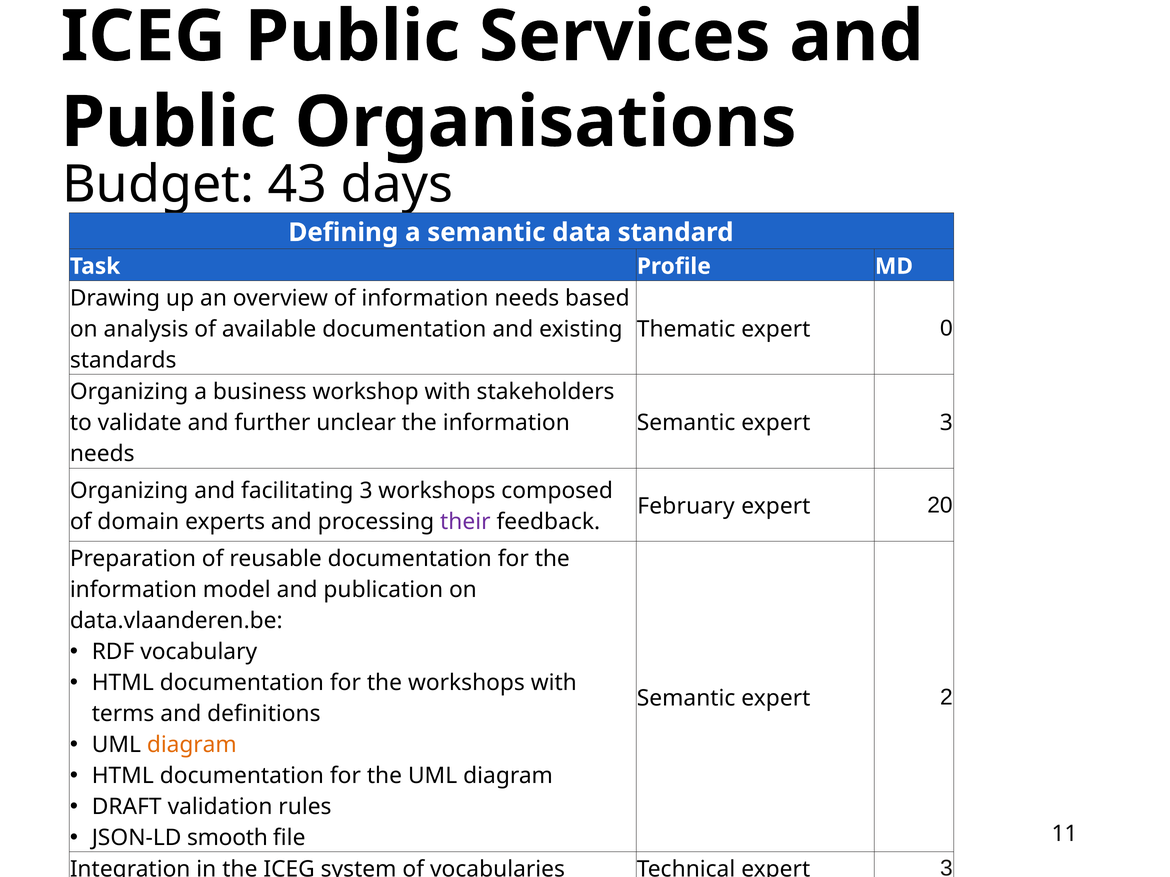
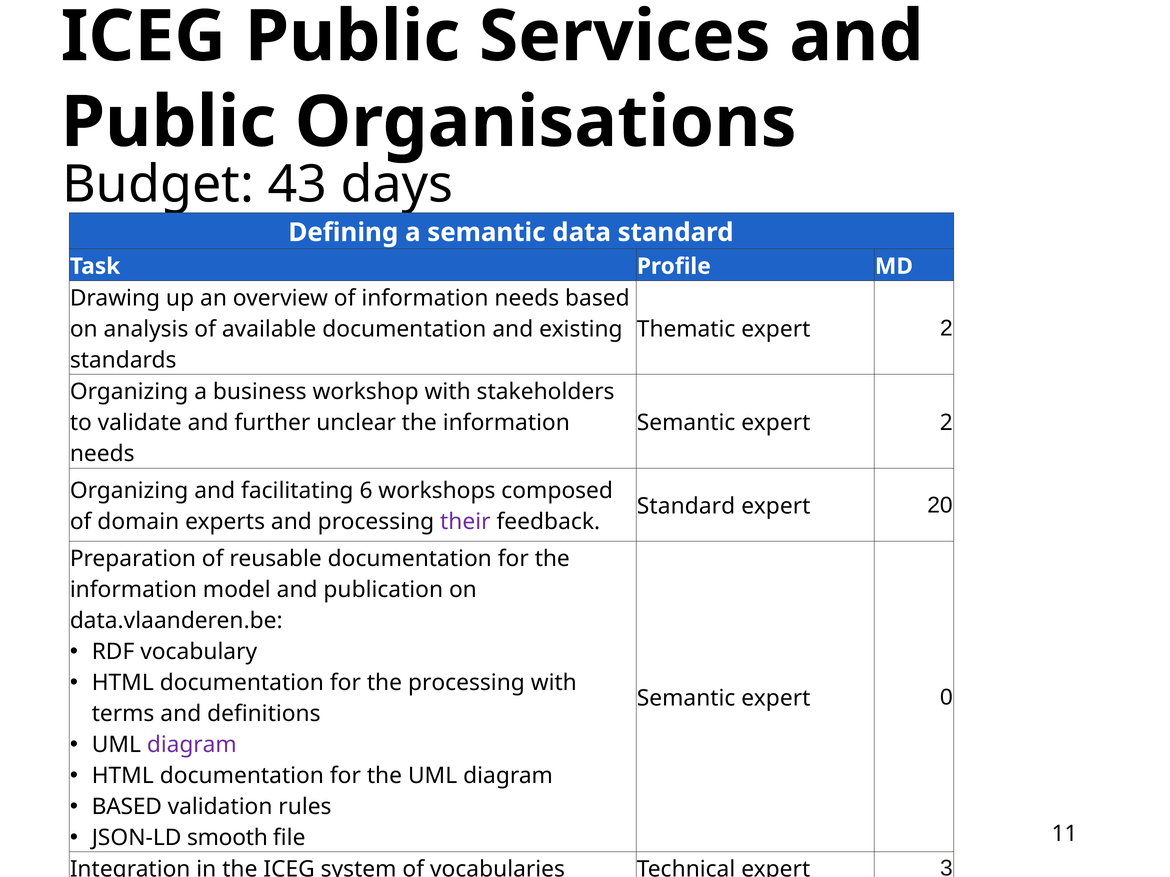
0: 0 -> 2 (946, 328)
Semantic expert 3: 3 -> 2 (946, 423)
facilitating 3: 3 -> 6 (366, 491)
February: February -> Standard (686, 507)
the workshops: workshops -> processing (466, 683)
Semantic expert 2: 2 -> 0 (946, 698)
diagram colour: orange -> purple (192, 745)
DRAFT: DRAFT -> BASED (127, 807)
